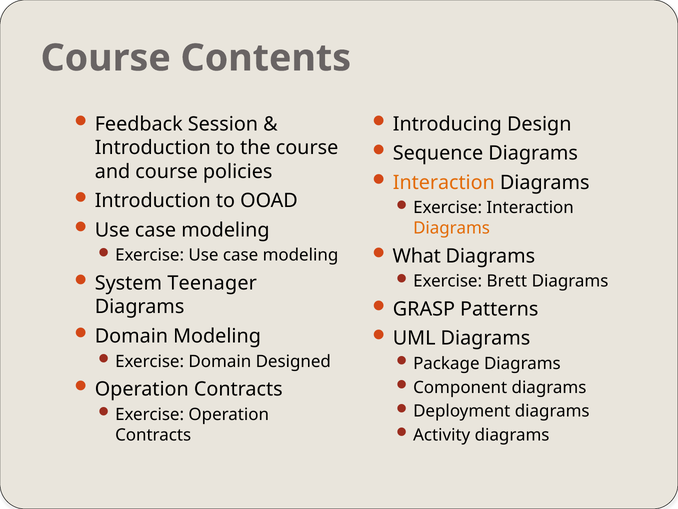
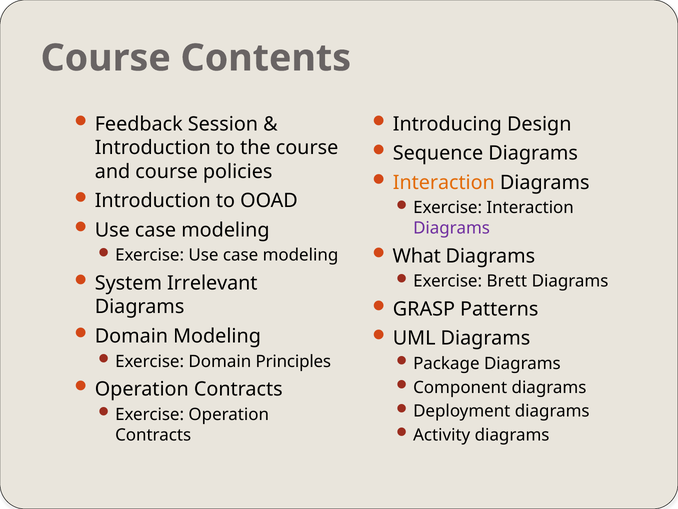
Diagrams colour: orange -> purple (452, 228)
Teenager: Teenager -> Irrelevant (212, 283)
Designed: Designed -> Principles (293, 361)
